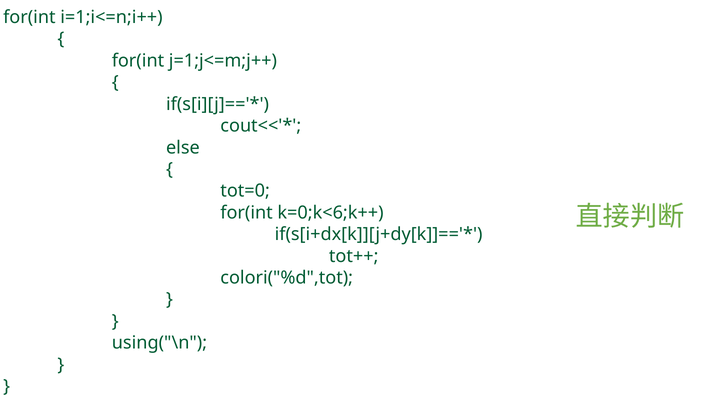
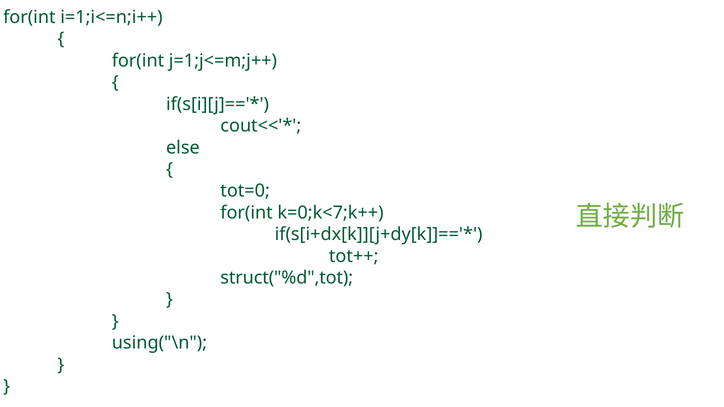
k=0;k<6;k++: k=0;k<6;k++ -> k=0;k<7;k++ (331, 213)
colori("%d",tot: colori("%d",tot -> struct("%d",tot (287, 278)
